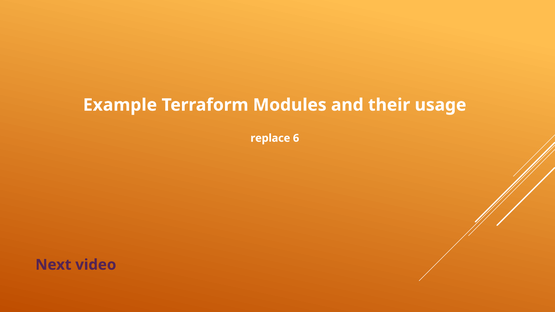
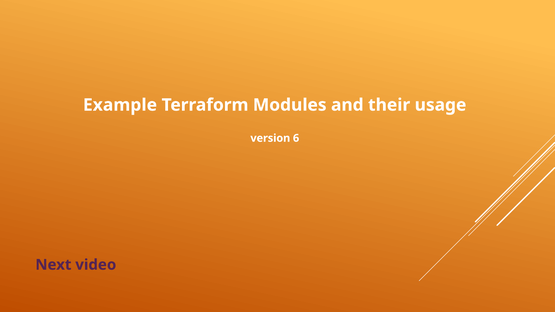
replace: replace -> version (270, 138)
